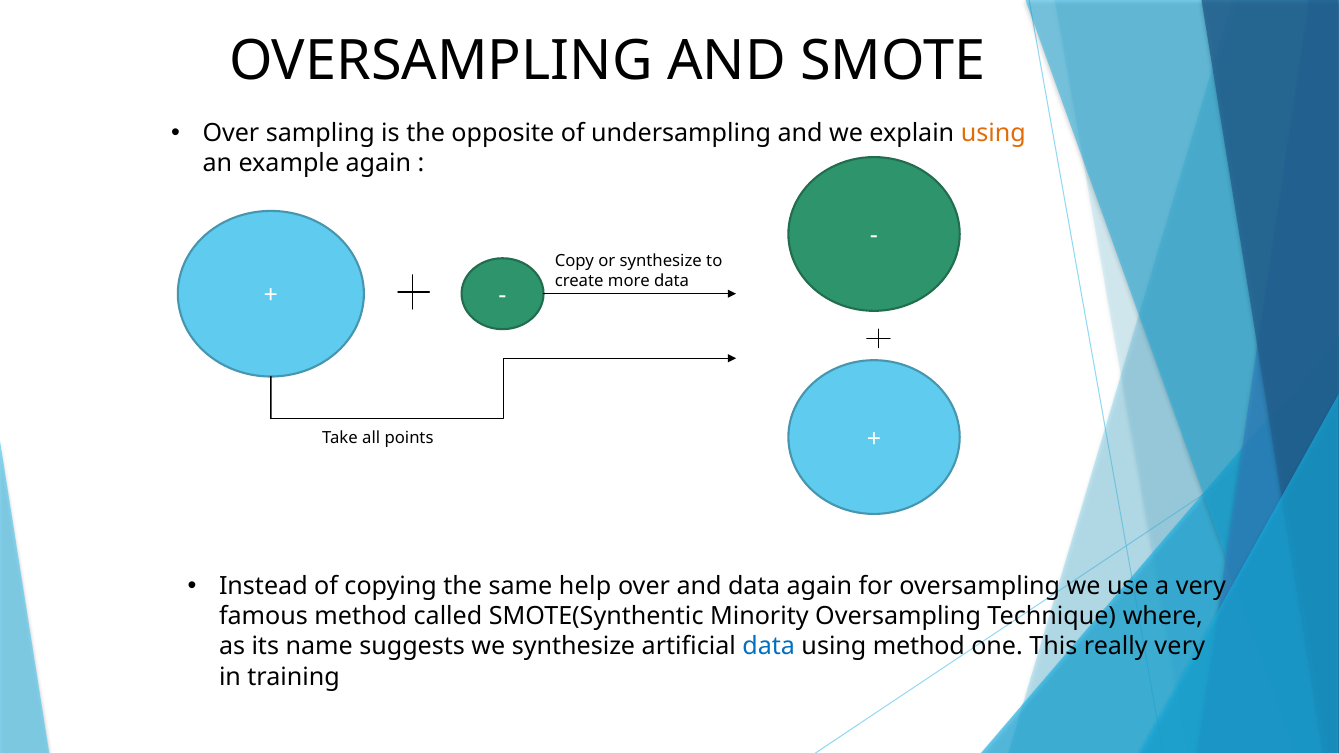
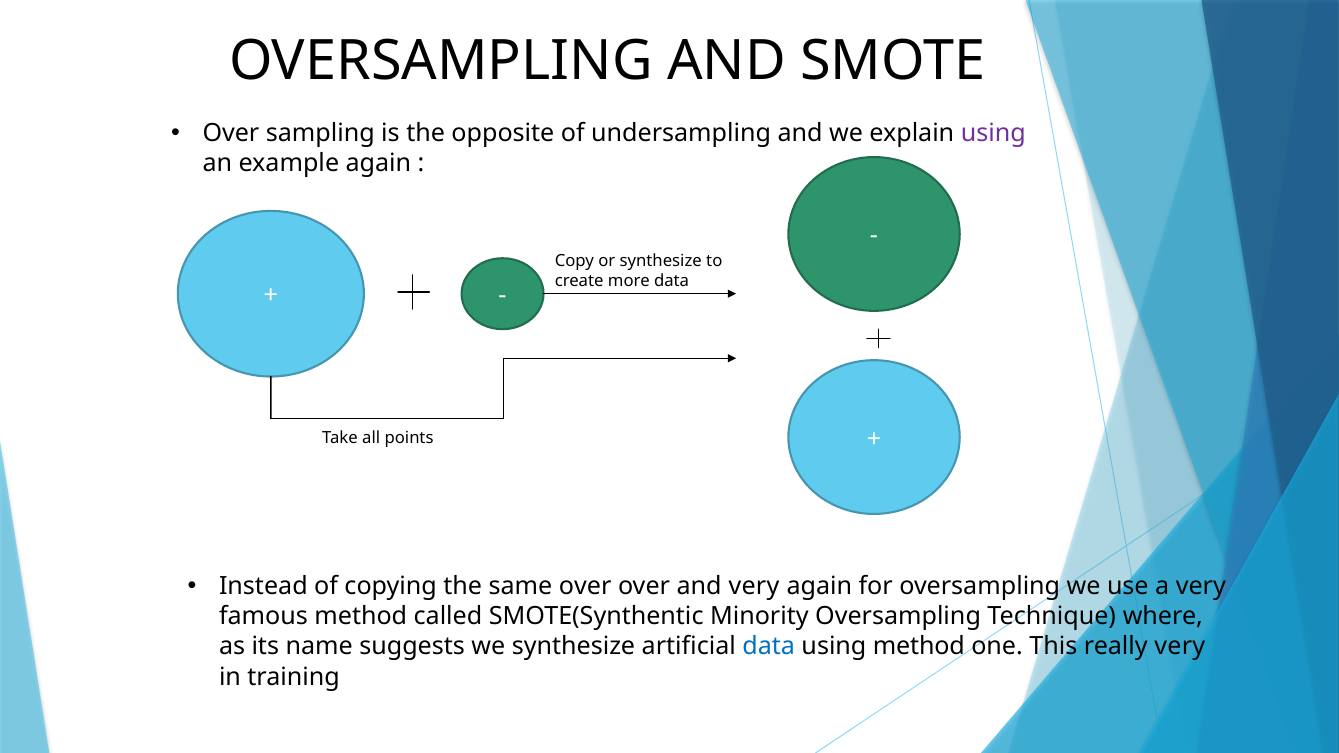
using colour: orange -> purple (993, 133)
same help: help -> over (585, 587)
and data: data -> very (754, 587)
